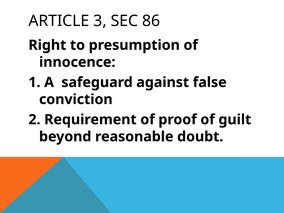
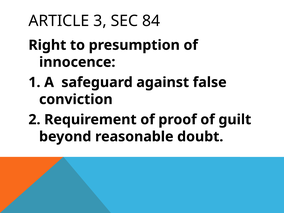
86: 86 -> 84 (151, 21)
